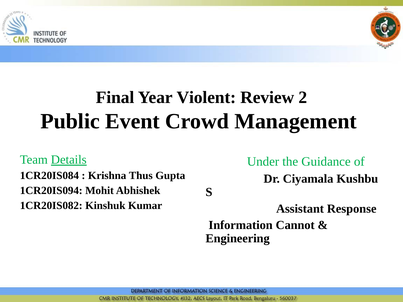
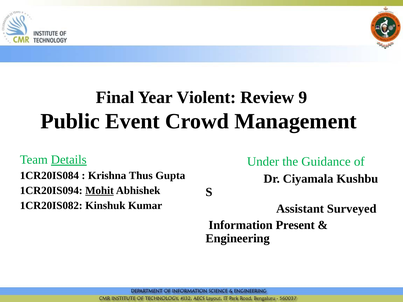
2: 2 -> 9 (303, 98)
Mohit underline: none -> present (100, 191)
Response: Response -> Surveyed (352, 209)
Cannot: Cannot -> Present (295, 225)
